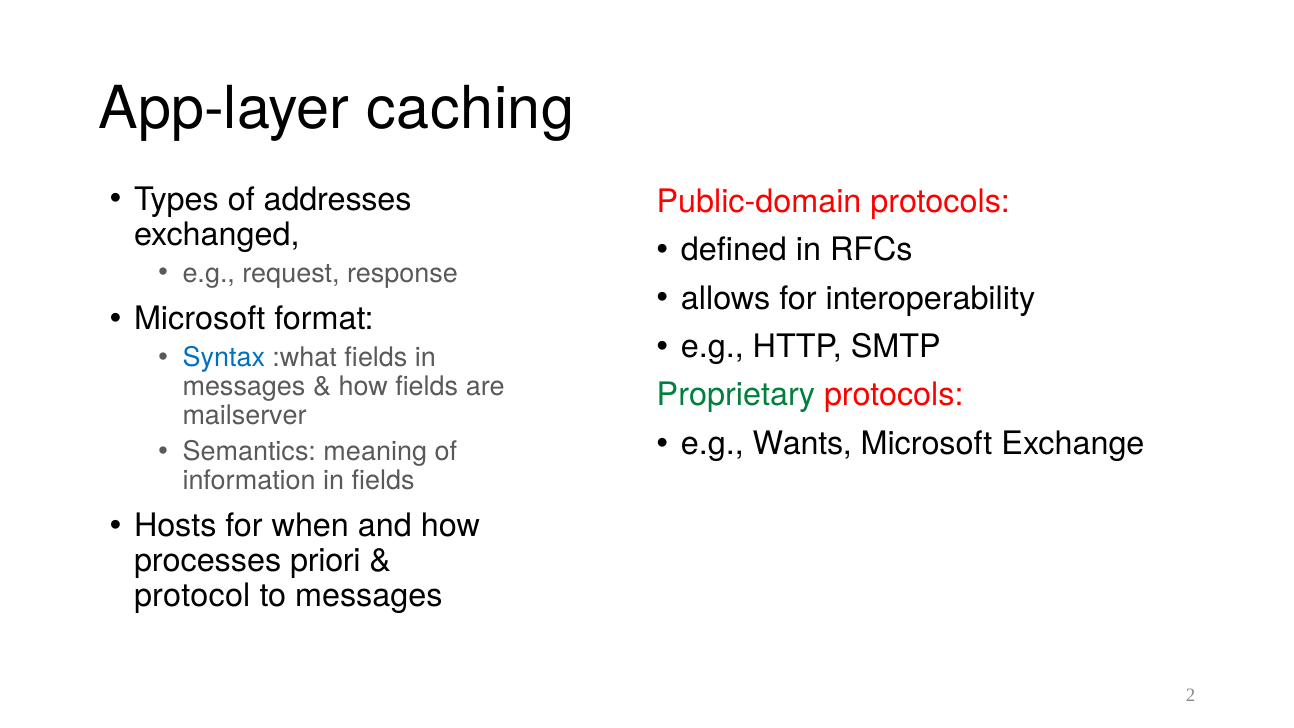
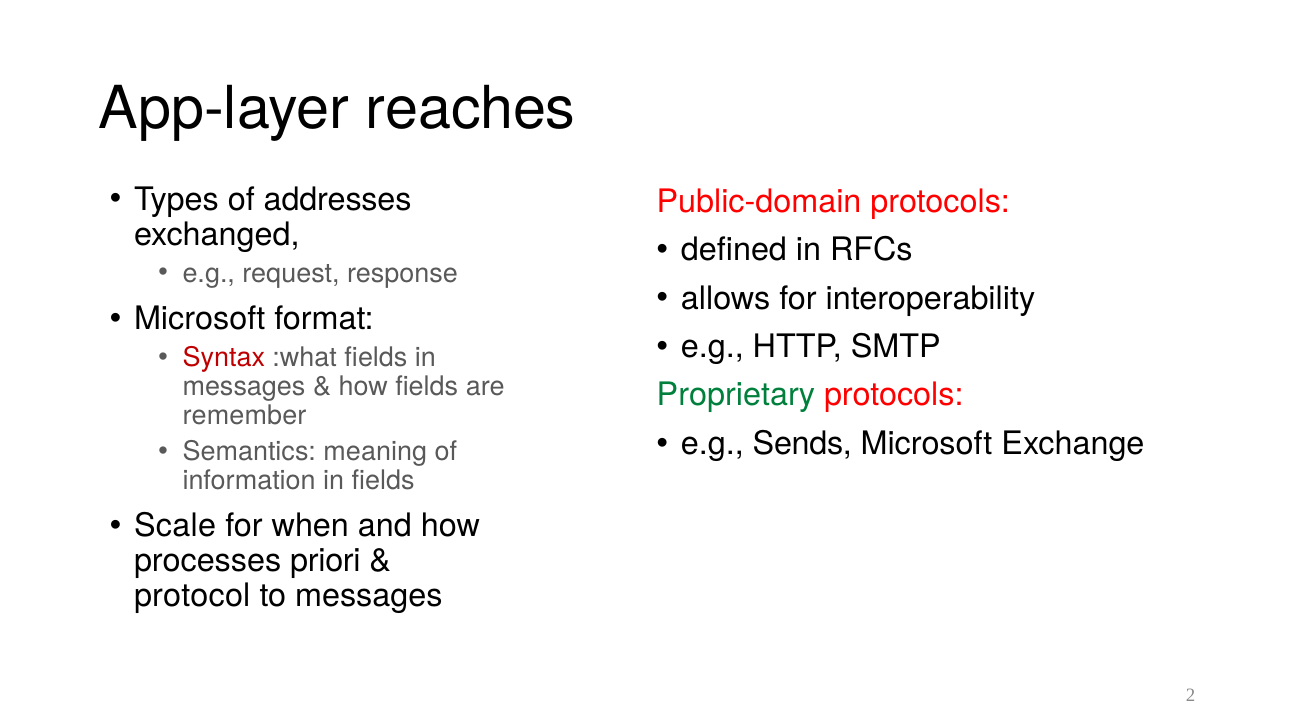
caching: caching -> reaches (471, 109)
Syntax colour: blue -> red (224, 357)
mailserver: mailserver -> remember (245, 416)
Wants: Wants -> Sends (802, 444)
Hosts: Hosts -> Scale (175, 526)
